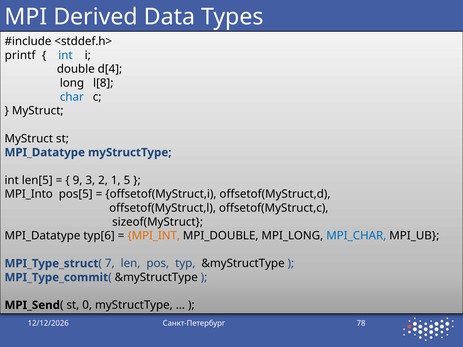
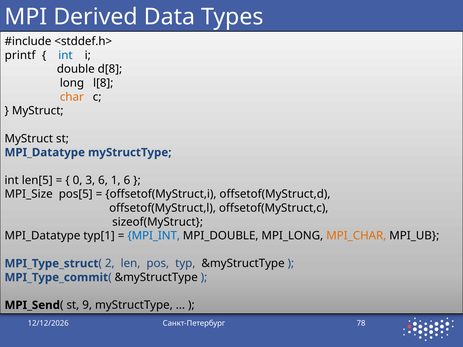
d[4: d[4 -> d[8 (110, 69)
char colour: blue -> orange (72, 97)
9: 9 -> 0 (78, 180)
3 2: 2 -> 6 (103, 180)
1 5: 5 -> 6 (127, 180)
MPI_Into: MPI_Into -> MPI_Size (29, 194)
typ[6: typ[6 -> typ[1 (99, 236)
MPI_INT colour: orange -> blue (154, 236)
MPI_CHAR colour: blue -> orange (356, 236)
7: 7 -> 2 (110, 264)
0: 0 -> 9 (87, 305)
